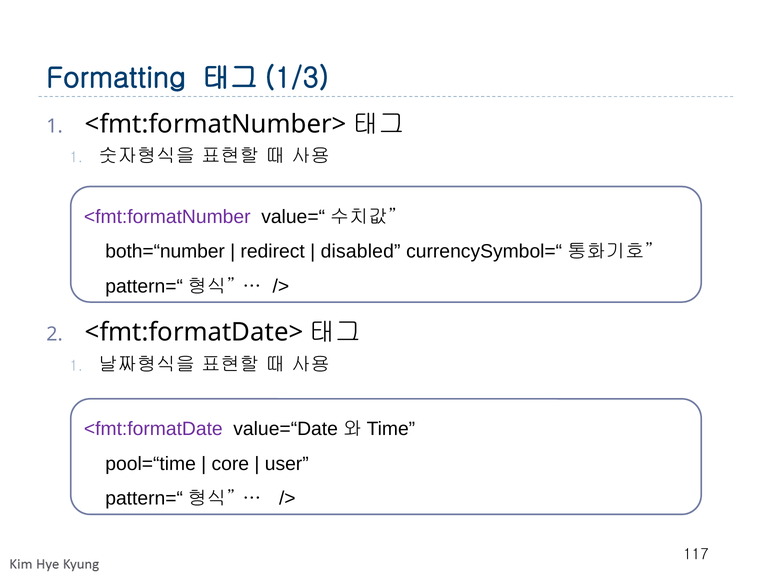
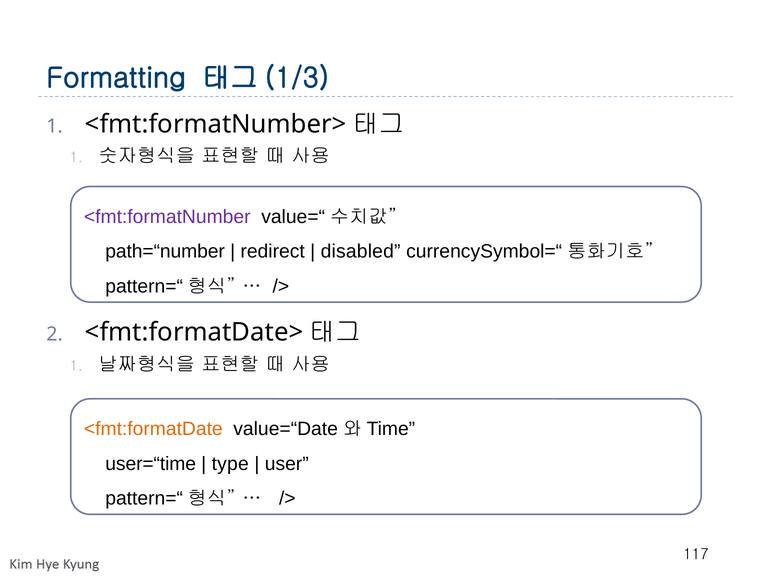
both=“number: both=“number -> path=“number (165, 251)
<fmt:formatDate colour: purple -> orange (153, 429)
pool=“time: pool=“time -> user=“time (151, 464)
core: core -> type (230, 464)
